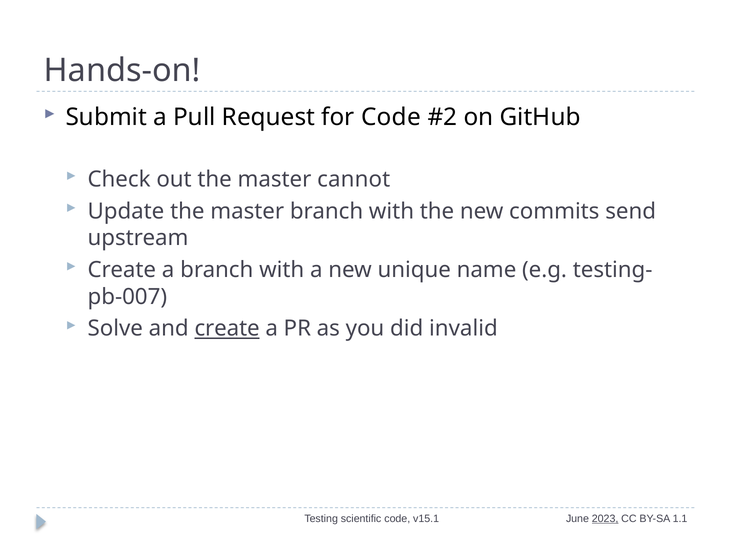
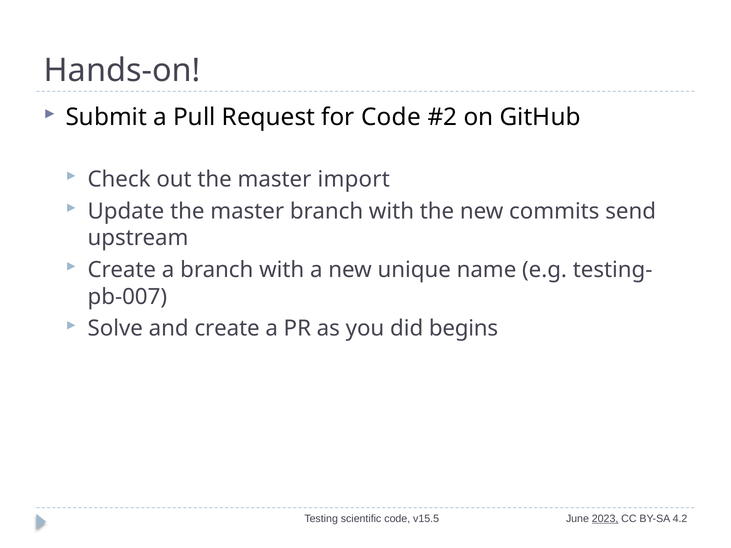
cannot: cannot -> import (354, 180)
create underline: present -> none (227, 329)
invalid: invalid -> begins (464, 329)
v15.1: v15.1 -> v15.5 (426, 519)
1.1: 1.1 -> 4.2 (680, 519)
